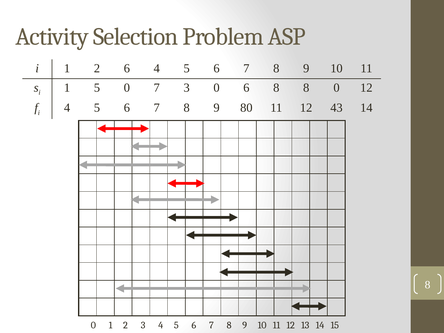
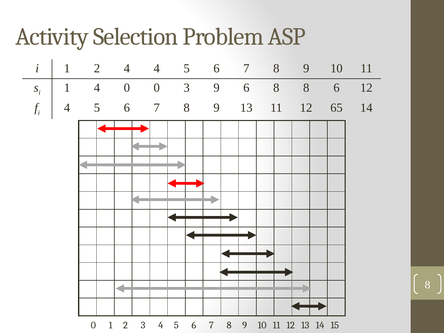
2 6: 6 -> 4 (127, 68)
1 5: 5 -> 4 (97, 88)
0 7: 7 -> 0 (157, 88)
3 0: 0 -> 9 (217, 88)
8 0: 0 -> 6 (337, 88)
9 80: 80 -> 13 (246, 108)
43: 43 -> 65 (337, 108)
